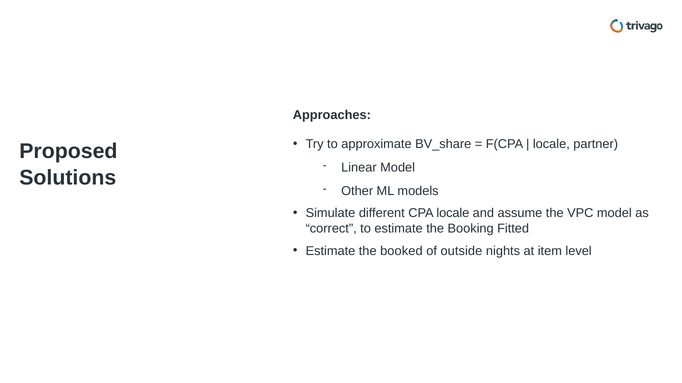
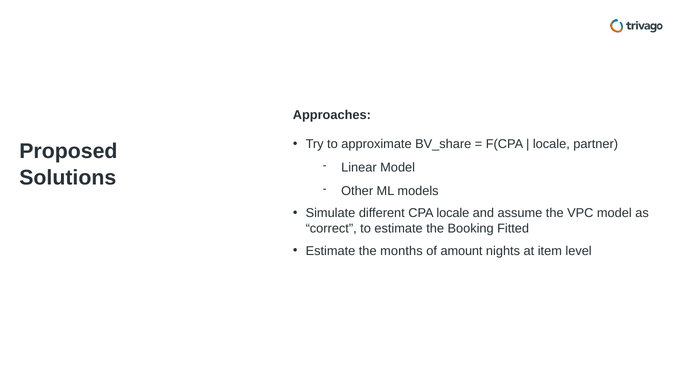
booked: booked -> months (401, 251)
outside: outside -> amount (462, 251)
